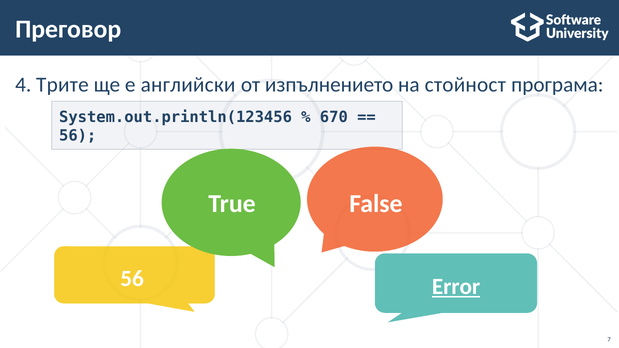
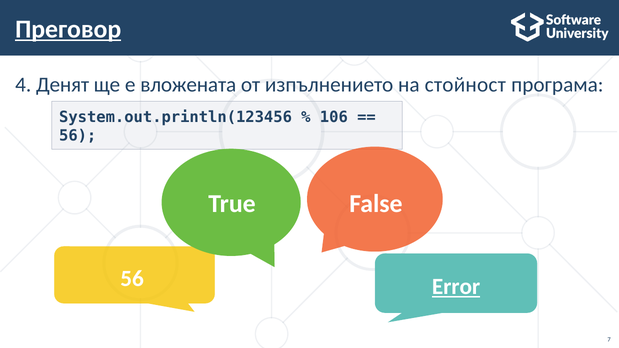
Преговор underline: none -> present (68, 29)
Трите: Трите -> Денят (63, 85)
английски: английски -> вложената (188, 85)
670: 670 -> 106 (334, 117)
